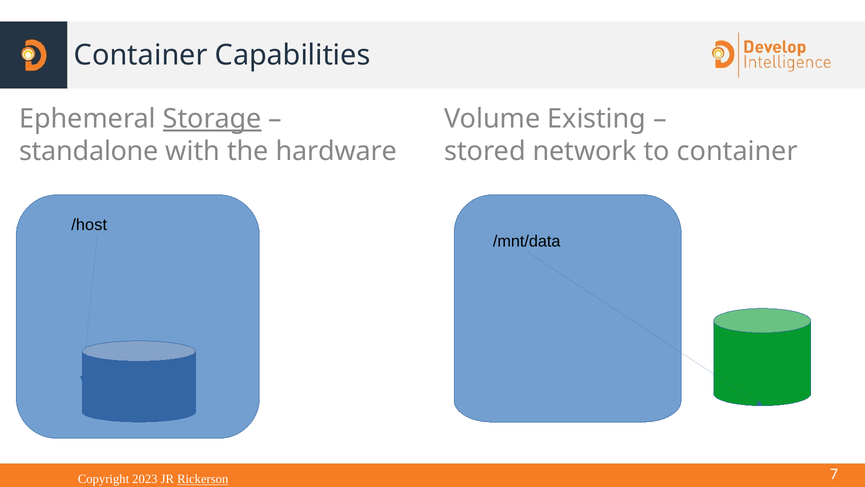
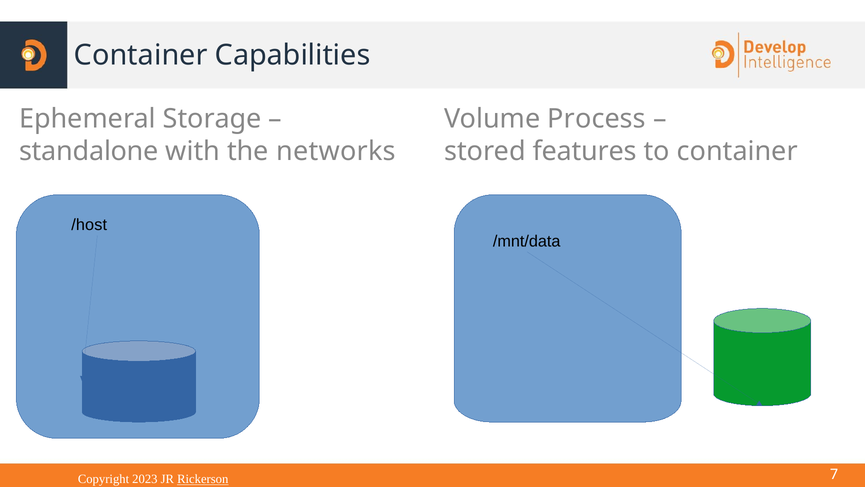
Storage underline: present -> none (212, 119)
Existing: Existing -> Process (597, 119)
hardware: hardware -> networks (336, 151)
network: network -> features (585, 151)
